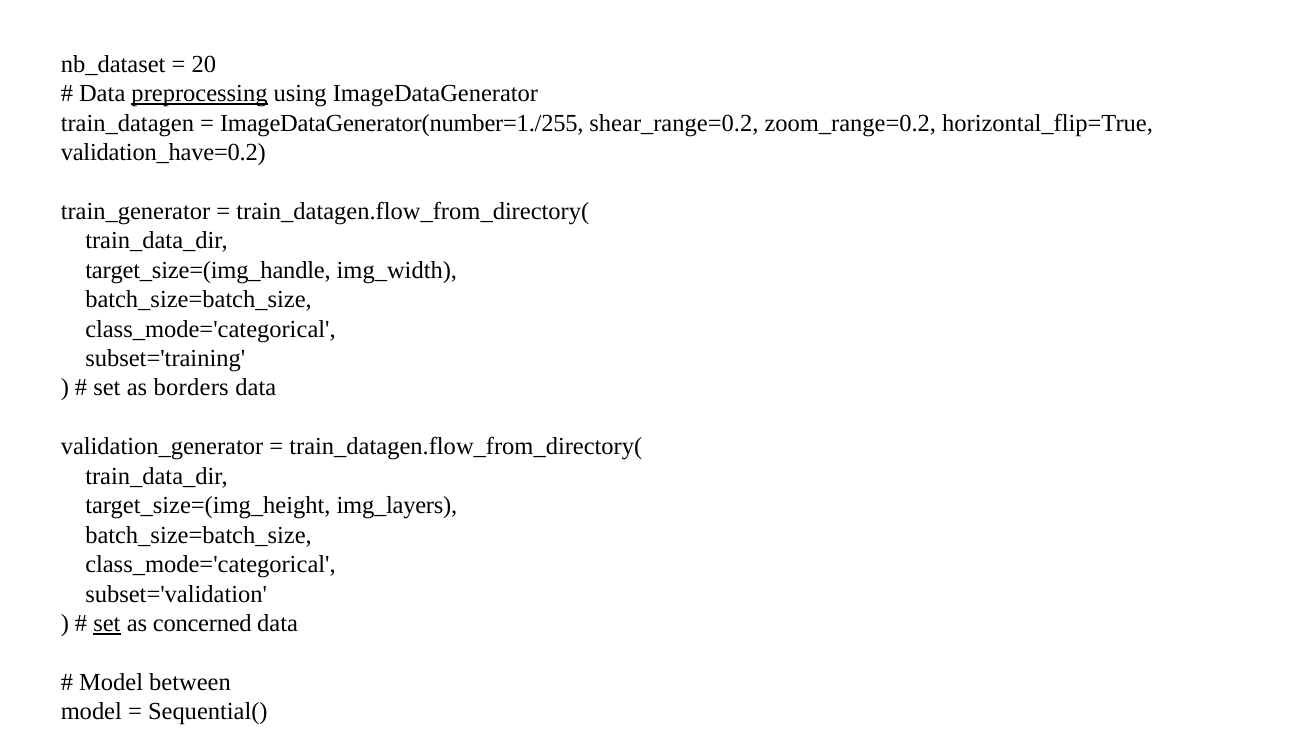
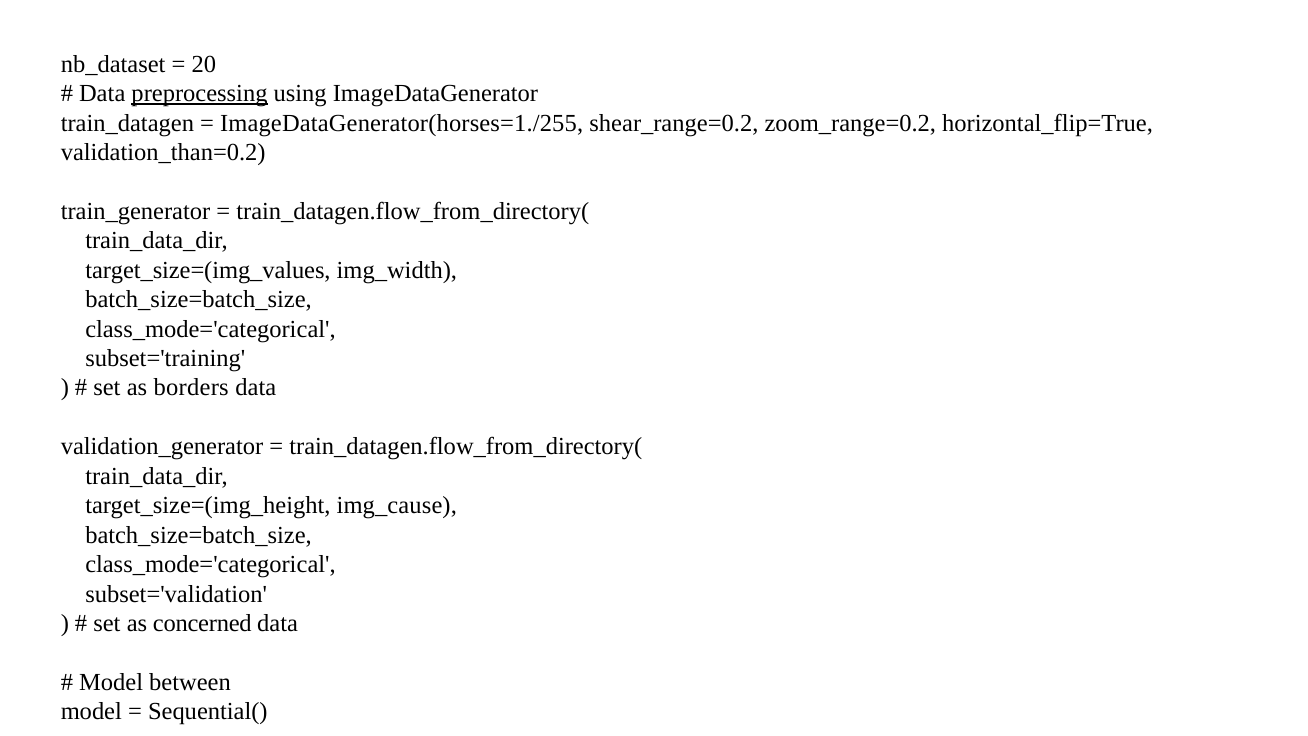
ImageDataGenerator(number=1./255: ImageDataGenerator(number=1./255 -> ImageDataGenerator(horses=1./255 (402, 123)
validation_have=0.2: validation_have=0.2 -> validation_than=0.2 (163, 152)
target_size=(img_handle: target_size=(img_handle -> target_size=(img_values (208, 270)
img_layers: img_layers -> img_cause (397, 505)
set underline: present -> none (107, 623)
